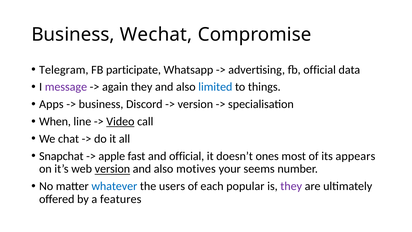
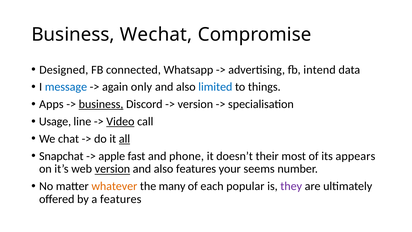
Telegram: Telegram -> Designed (64, 70)
participate: participate -> connected (133, 70)
fb official: official -> intend (320, 70)
message colour: purple -> blue (66, 87)
again they: they -> only (141, 87)
business underline: none -> present (101, 104)
When: When -> Usage (55, 121)
all underline: none -> present (125, 139)
and official: official -> phone (187, 156)
ones: ones -> their (267, 156)
also motives: motives -> features (196, 169)
whatever colour: blue -> orange (114, 186)
users: users -> many (172, 186)
